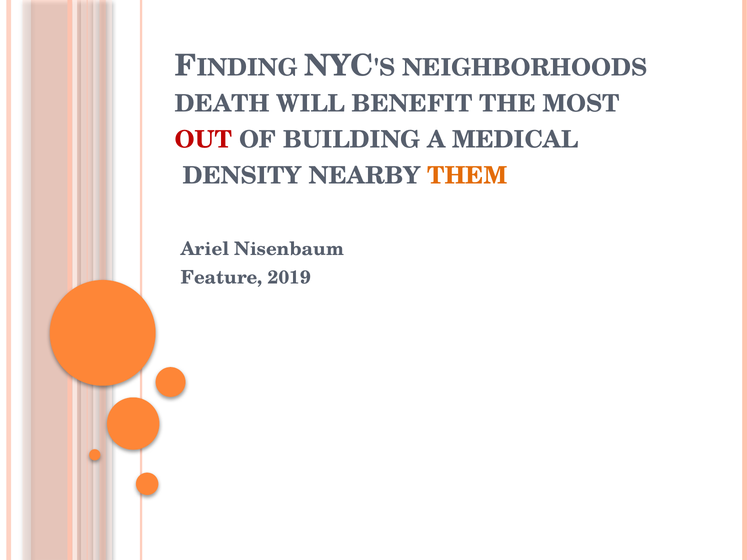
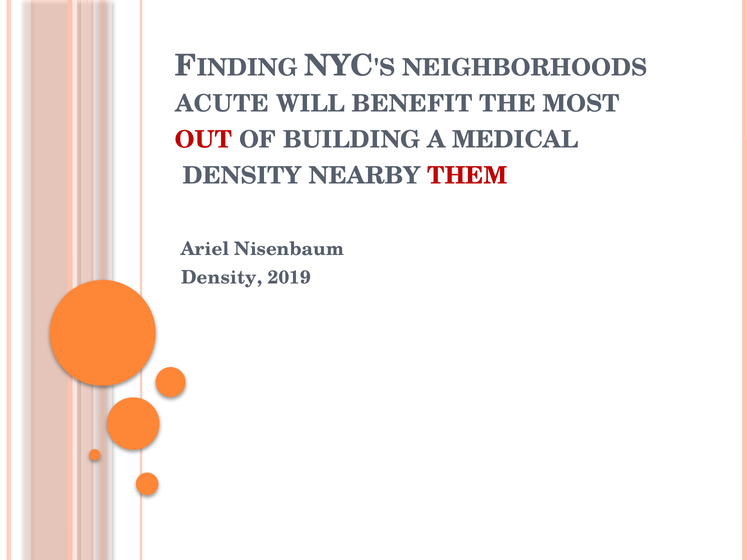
DEATH: DEATH -> ACUTE (222, 104)
THEM colour: orange -> red (467, 176)
Feature: Feature -> Density (222, 278)
